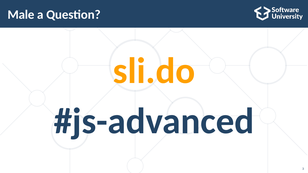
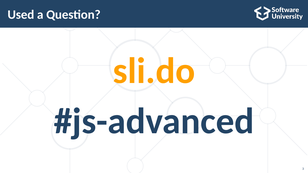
Male: Male -> Used (21, 15)
